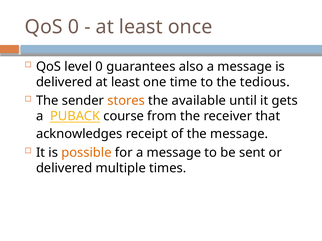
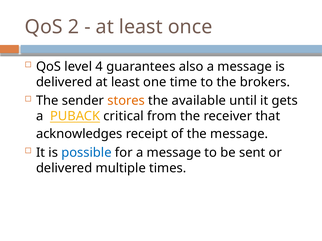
QoS 0: 0 -> 2 (74, 27)
level 0: 0 -> 4 (99, 67)
tedious: tedious -> brokers (265, 82)
course: course -> critical (124, 116)
possible colour: orange -> blue (86, 153)
